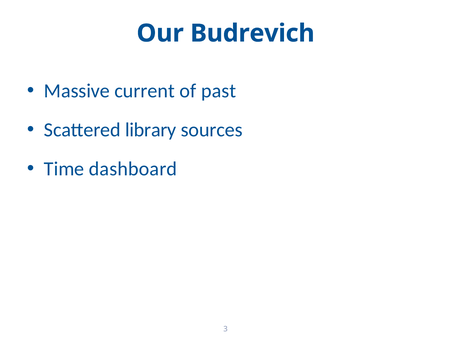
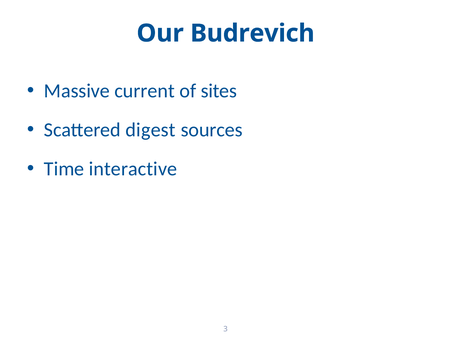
past: past -> sites (219, 91)
library: library -> digest (151, 130)
dashboard: dashboard -> interactive (133, 169)
